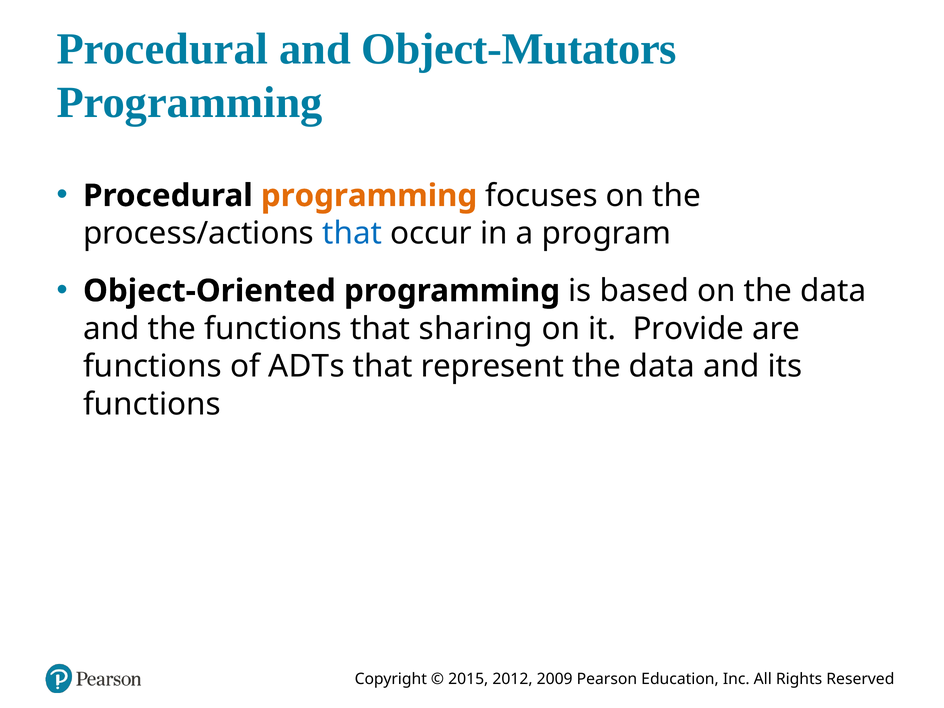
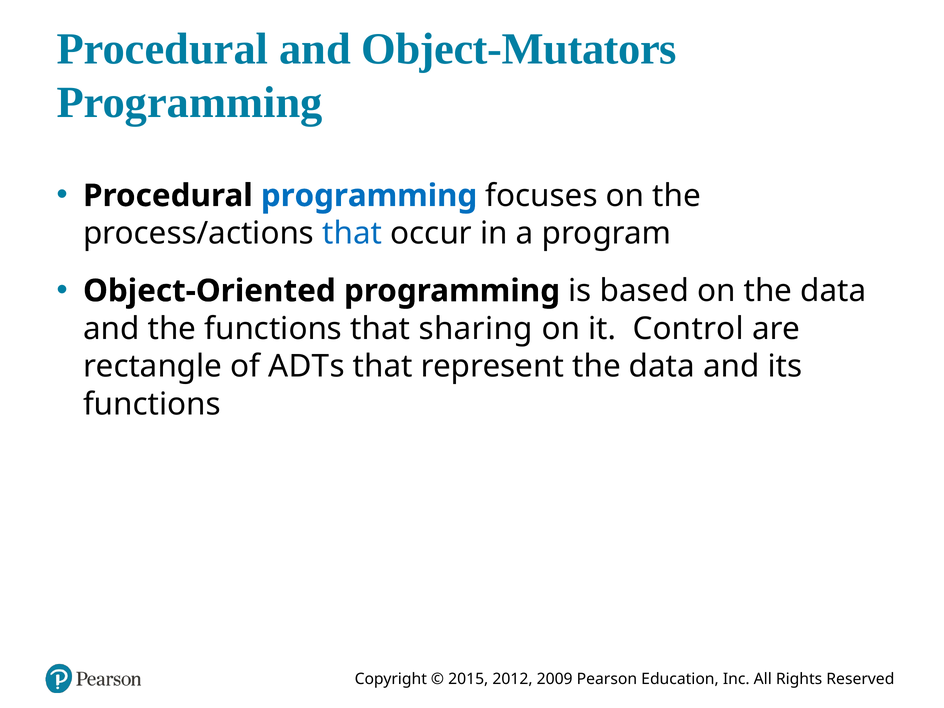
programming colour: orange -> blue (369, 196)
Provide: Provide -> Control (688, 329)
functions: functions -> rectangle (152, 366)
